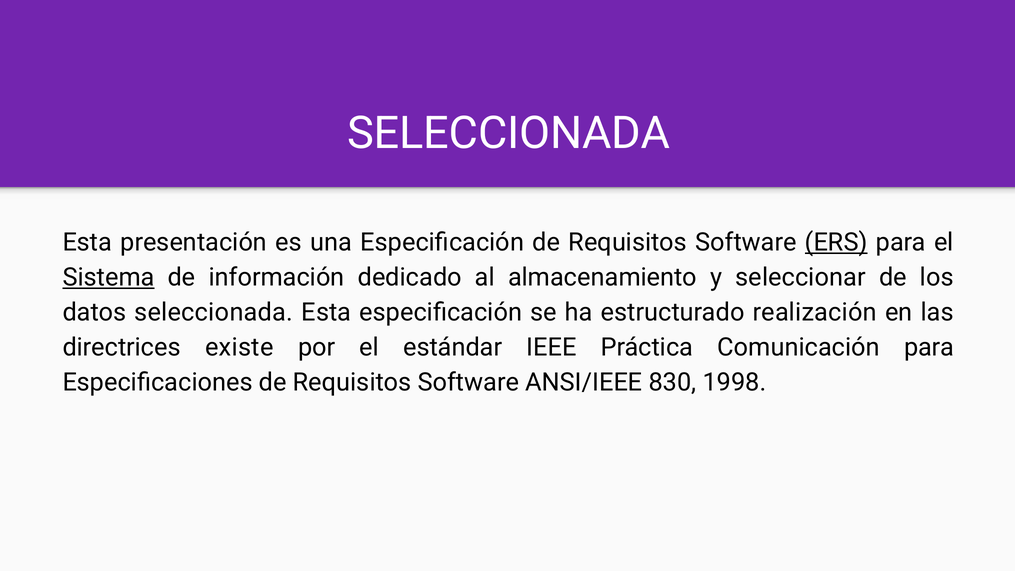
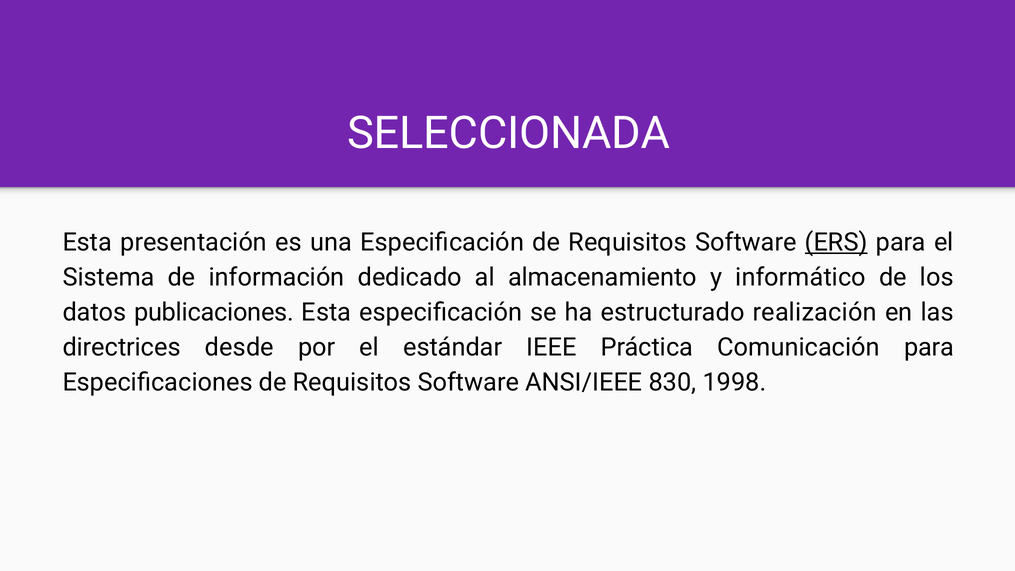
Sistema underline: present -> none (109, 277)
seleccionar: seleccionar -> informático (801, 277)
datos seleccionada: seleccionada -> publicaciones (214, 312)
existe: existe -> desde (239, 347)
